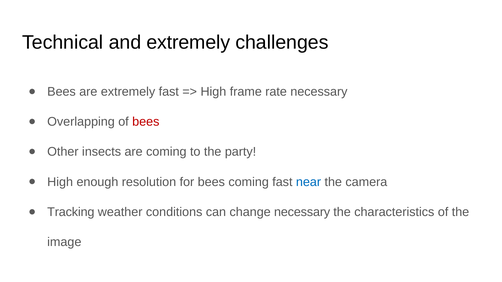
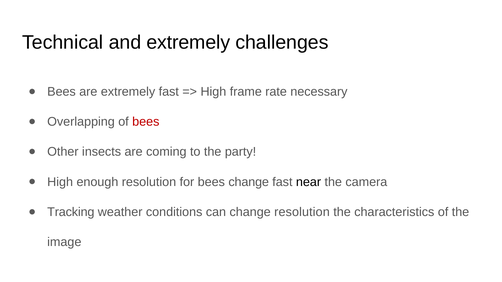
bees coming: coming -> change (249, 182)
near colour: blue -> black (309, 182)
change necessary: necessary -> resolution (302, 212)
